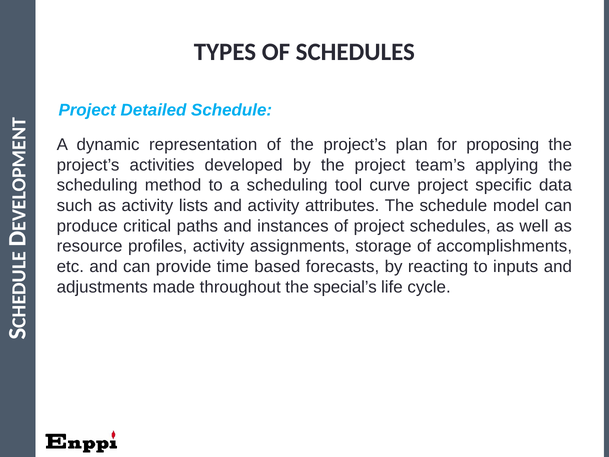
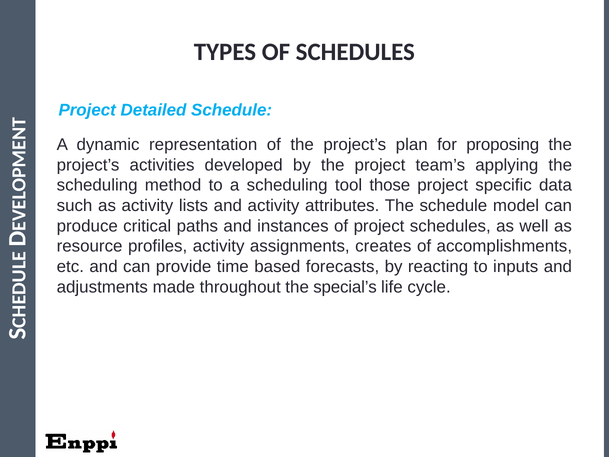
curve: curve -> those (390, 185)
storage: storage -> creates (383, 246)
